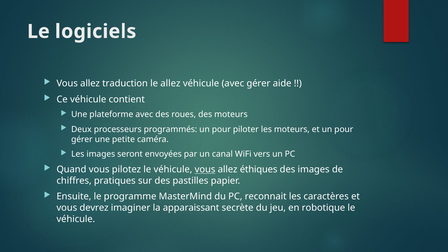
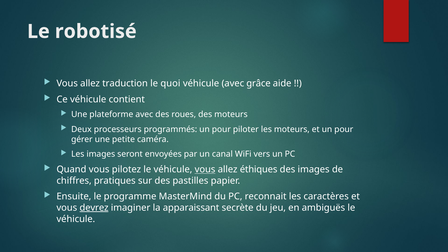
logiciels: logiciels -> robotisé (96, 31)
le allez: allez -> quoi (170, 83)
avec gérer: gérer -> grâce (258, 83)
devrez underline: none -> present (94, 208)
robotique: robotique -> ambiguës (323, 208)
